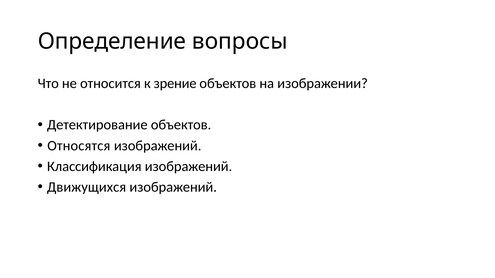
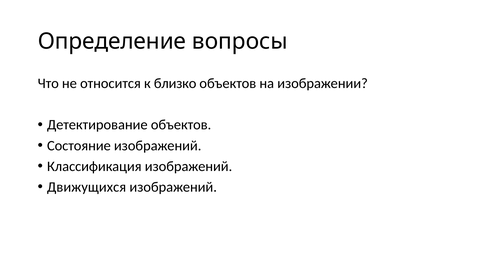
зрение: зрение -> близко (175, 84)
Относятся: Относятся -> Состояние (79, 146)
